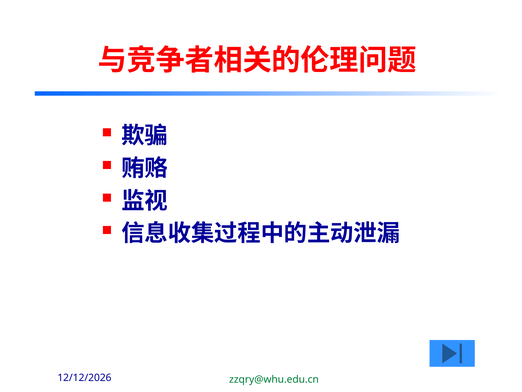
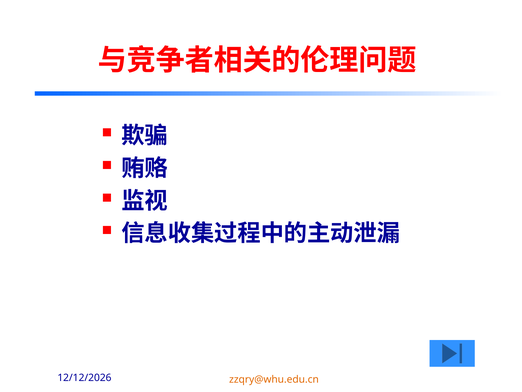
zzqry@whu.edu.cn colour: green -> orange (274, 379)
